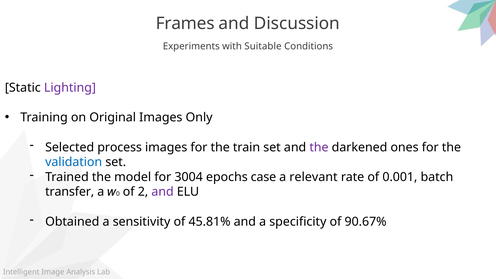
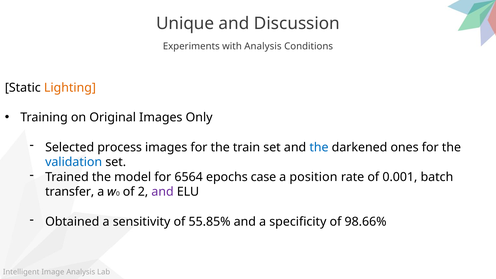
Frames: Frames -> Unique (185, 24)
with Suitable: Suitable -> Analysis (263, 46)
Lighting colour: purple -> orange (70, 88)
the colour: purple -> blue (319, 147)
3004: 3004 -> 6564 (189, 177)
relevant: relevant -> position (313, 177)
45.81%: 45.81% -> 55.85% (210, 222)
90.67%: 90.67% -> 98.66% (366, 222)
